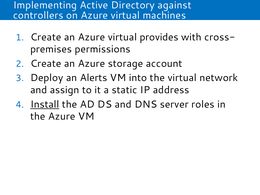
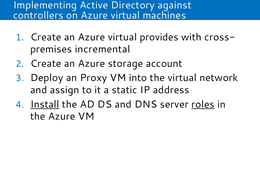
permissions: permissions -> incremental (103, 49)
Alerts: Alerts -> Proxy (93, 78)
roles underline: none -> present (203, 104)
